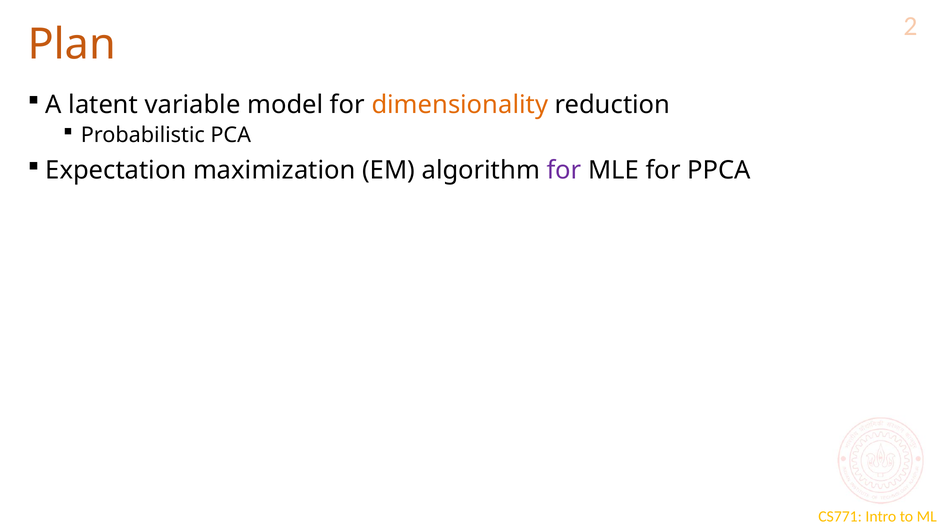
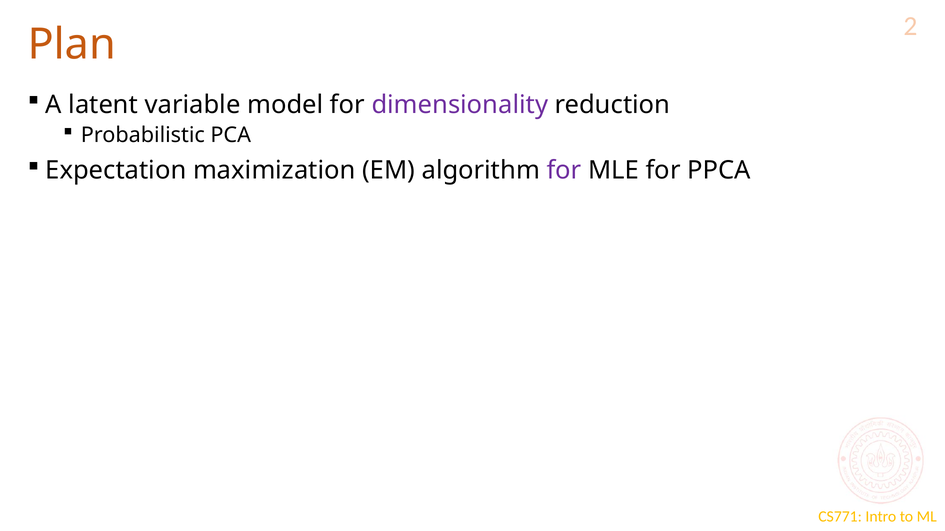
dimensionality colour: orange -> purple (460, 105)
